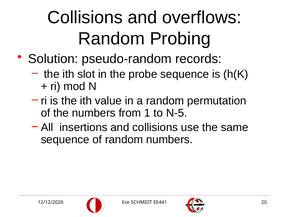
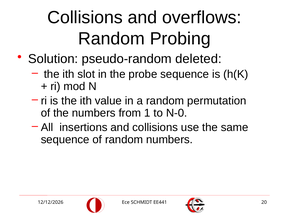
records: records -> deleted (198, 59)
N-5: N-5 -> N-0 (177, 113)
